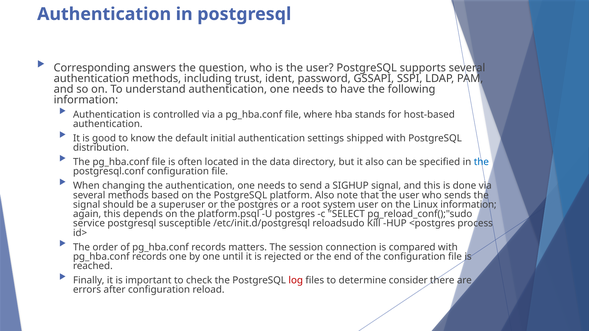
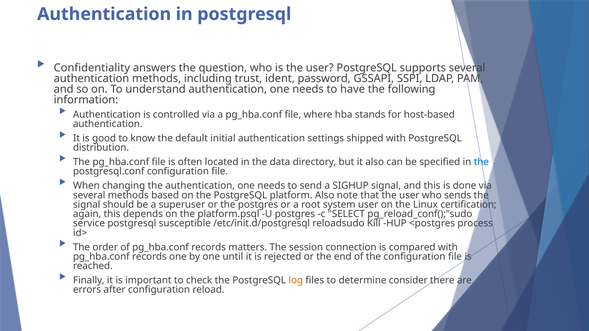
Corresponding: Corresponding -> Confidentiality (92, 68)
Linux information: information -> certification (468, 205)
log colour: red -> orange (296, 281)
